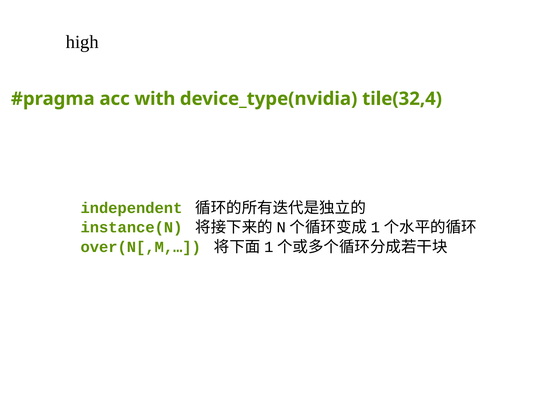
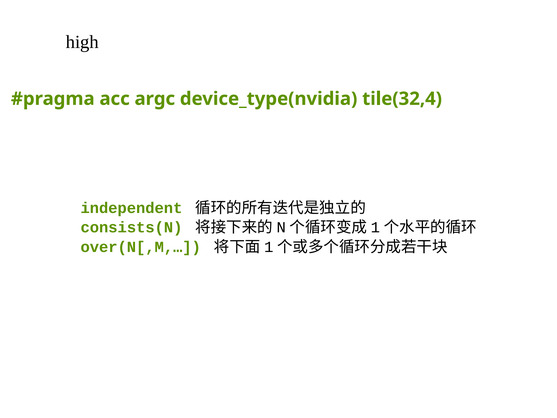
with: with -> argc (155, 99)
instance(N: instance(N -> consists(N (131, 227)
